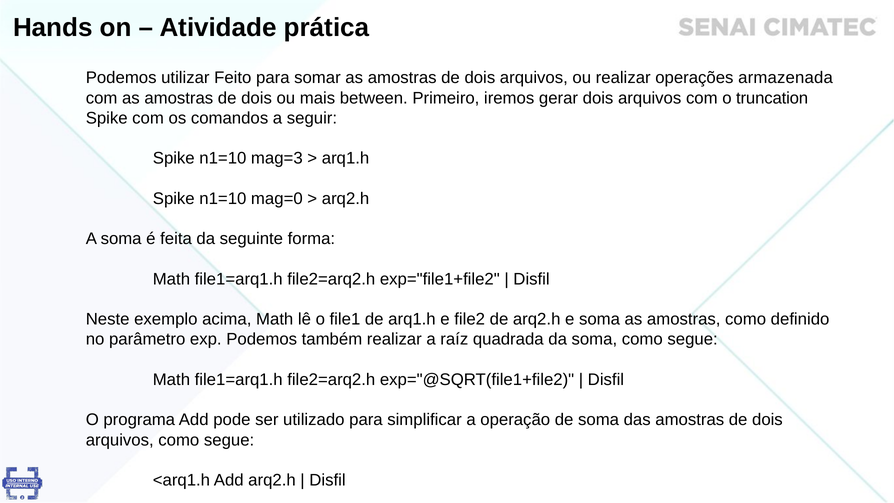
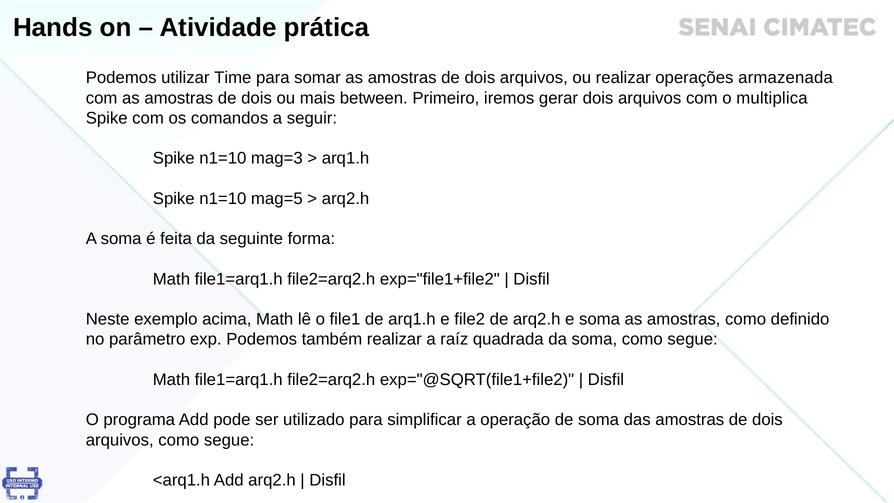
Feito: Feito -> Time (233, 78)
truncation: truncation -> multiplica (772, 98)
mag=0: mag=0 -> mag=5 (277, 199)
